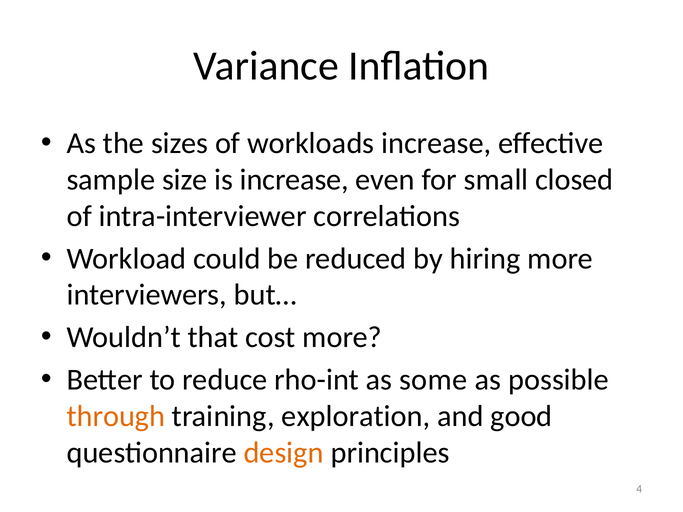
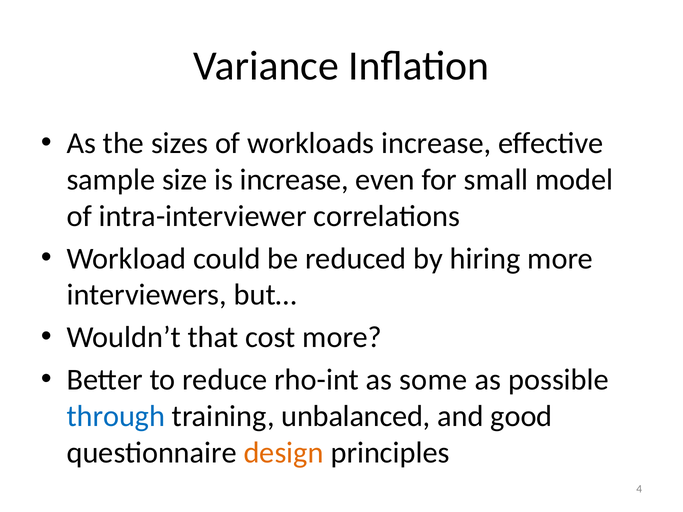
closed: closed -> model (574, 180)
through colour: orange -> blue (116, 417)
exploration: exploration -> unbalanced (356, 417)
